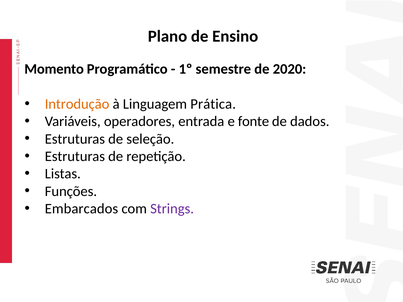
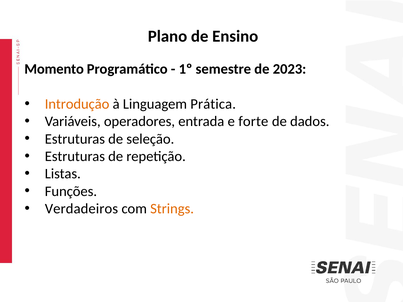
2020: 2020 -> 2023 (290, 69)
fonte: fonte -> forte (253, 122)
Embarcados: Embarcados -> Verdadeiros (81, 209)
Strings colour: purple -> orange (172, 209)
